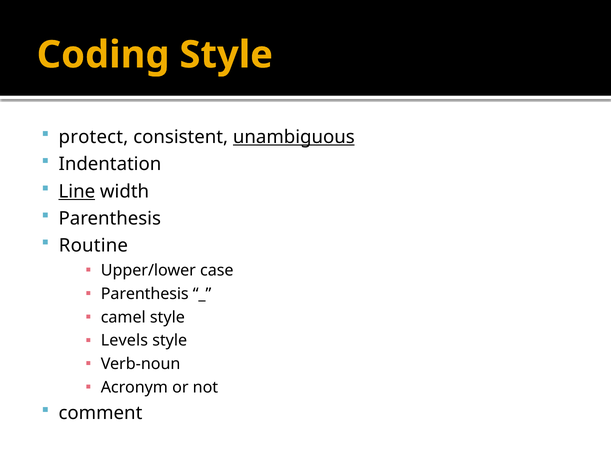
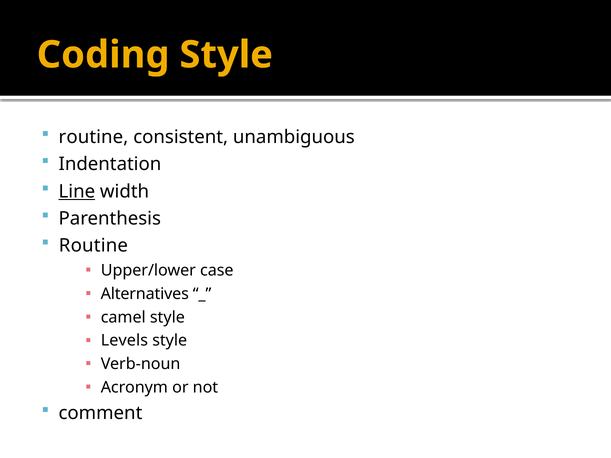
protect: protect -> routine (93, 137)
unambiguous underline: present -> none (294, 137)
Parenthesis: Parenthesis -> Alternatives (145, 294)
